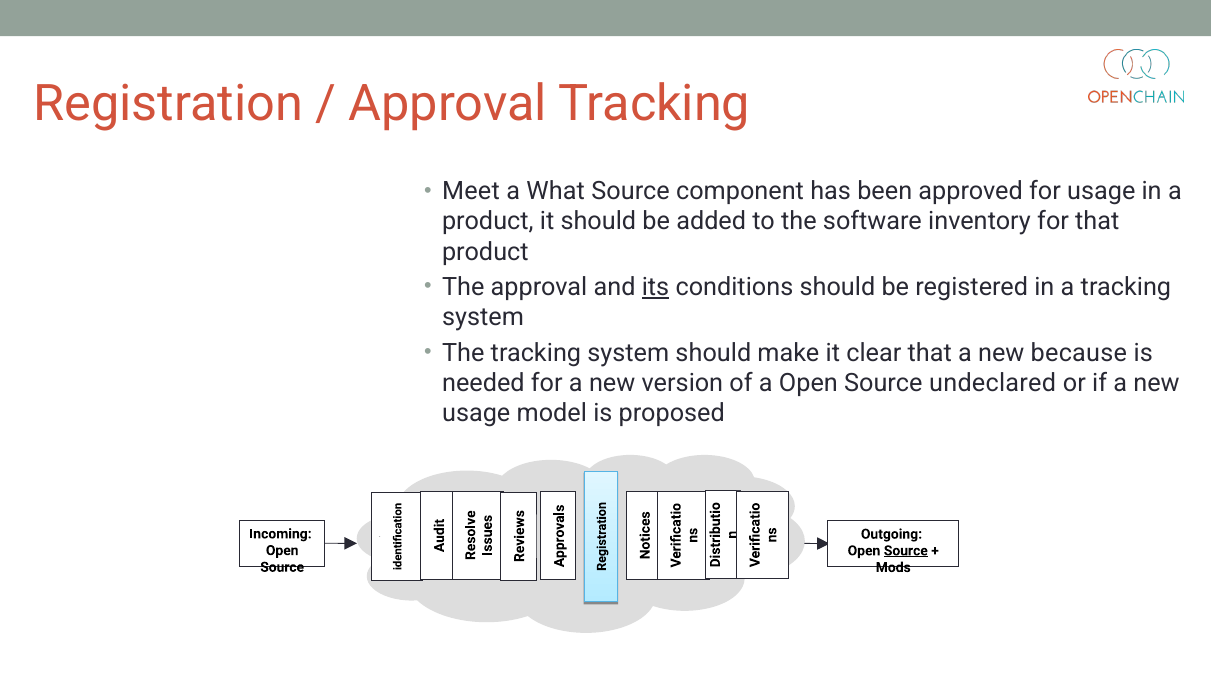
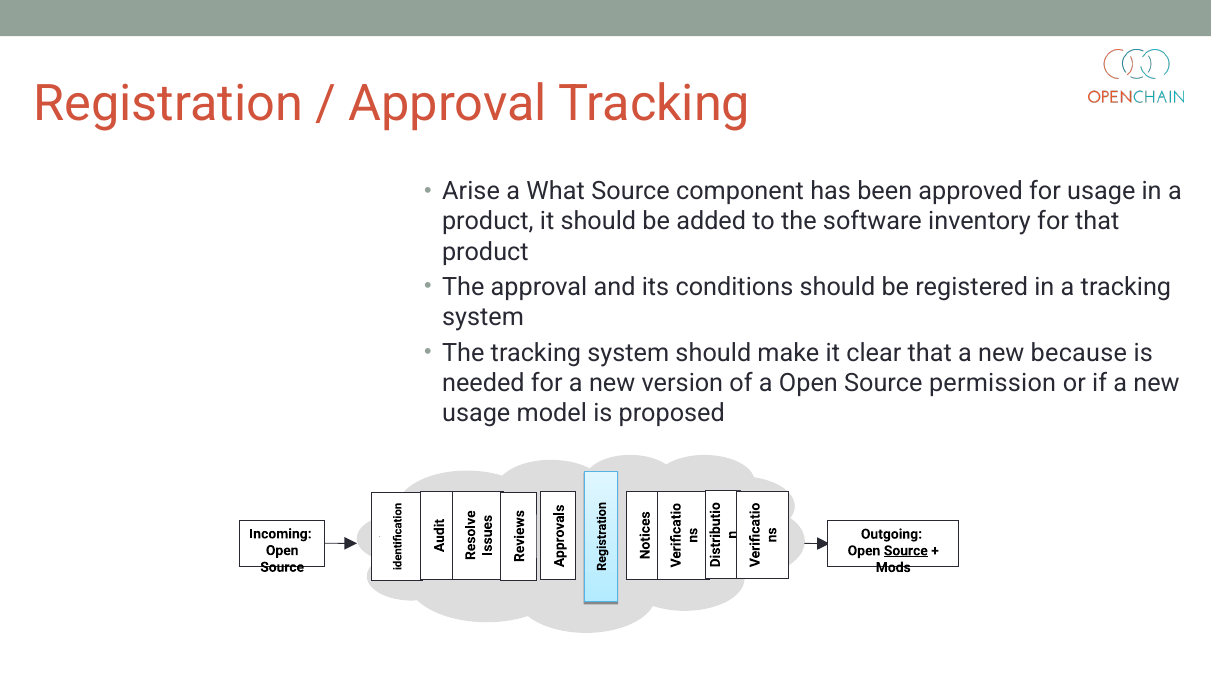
Meet: Meet -> Arise (471, 191)
its underline: present -> none (656, 287)
undeclared: undeclared -> permission (993, 383)
